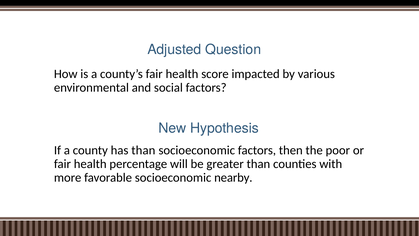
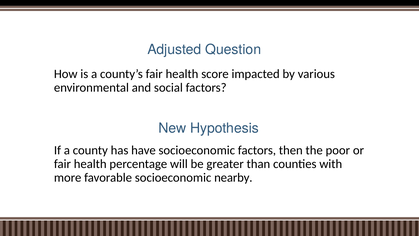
has than: than -> have (143, 150)
